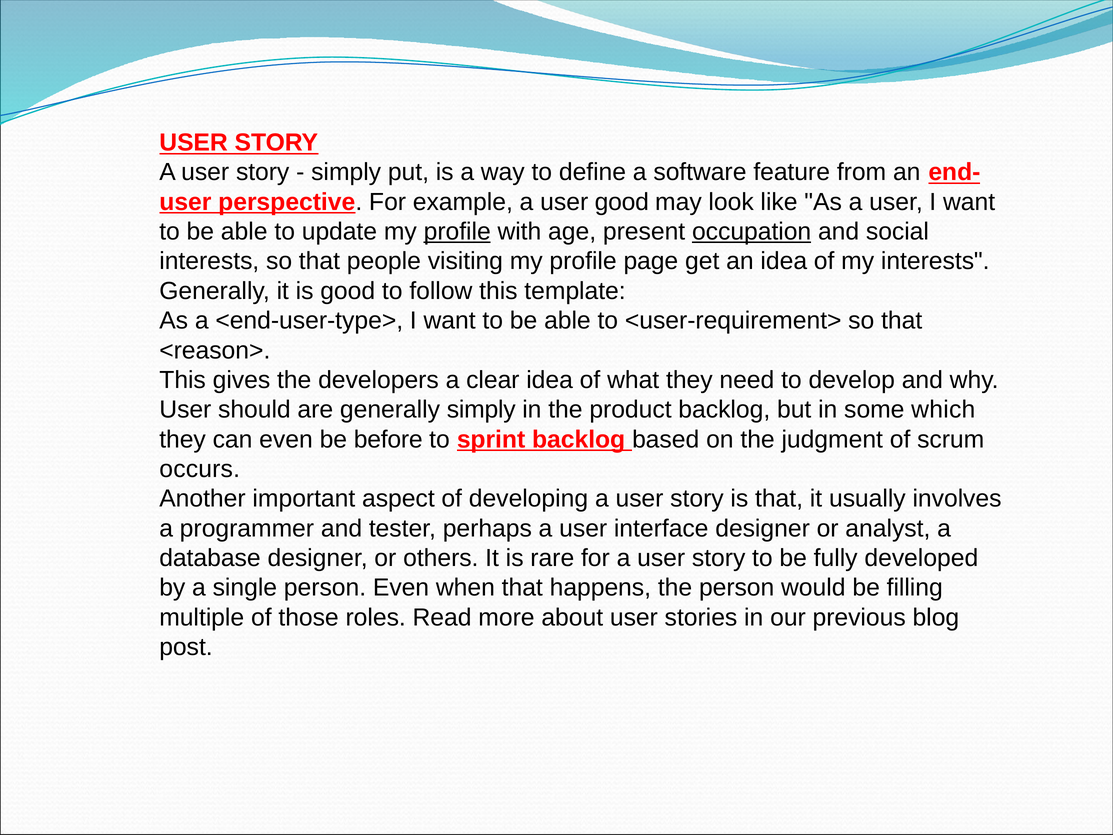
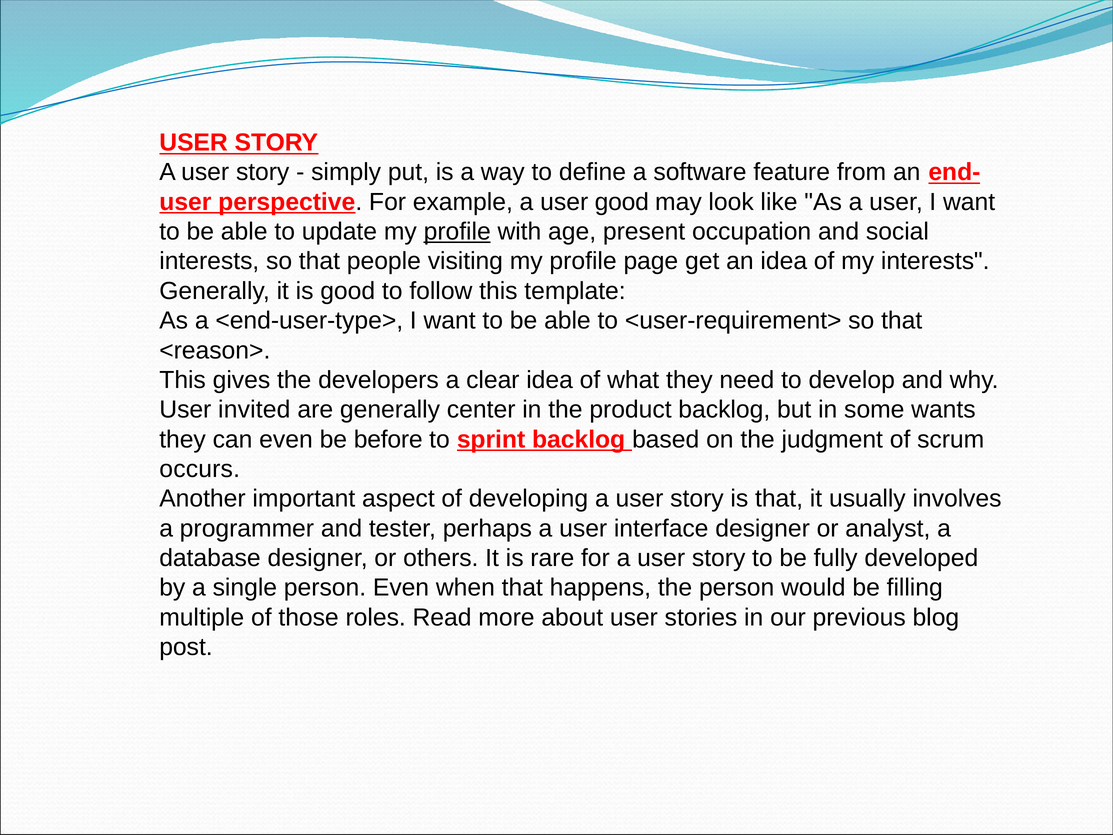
occupation underline: present -> none (752, 232)
should: should -> invited (254, 410)
generally simply: simply -> center (481, 410)
which: which -> wants (943, 410)
